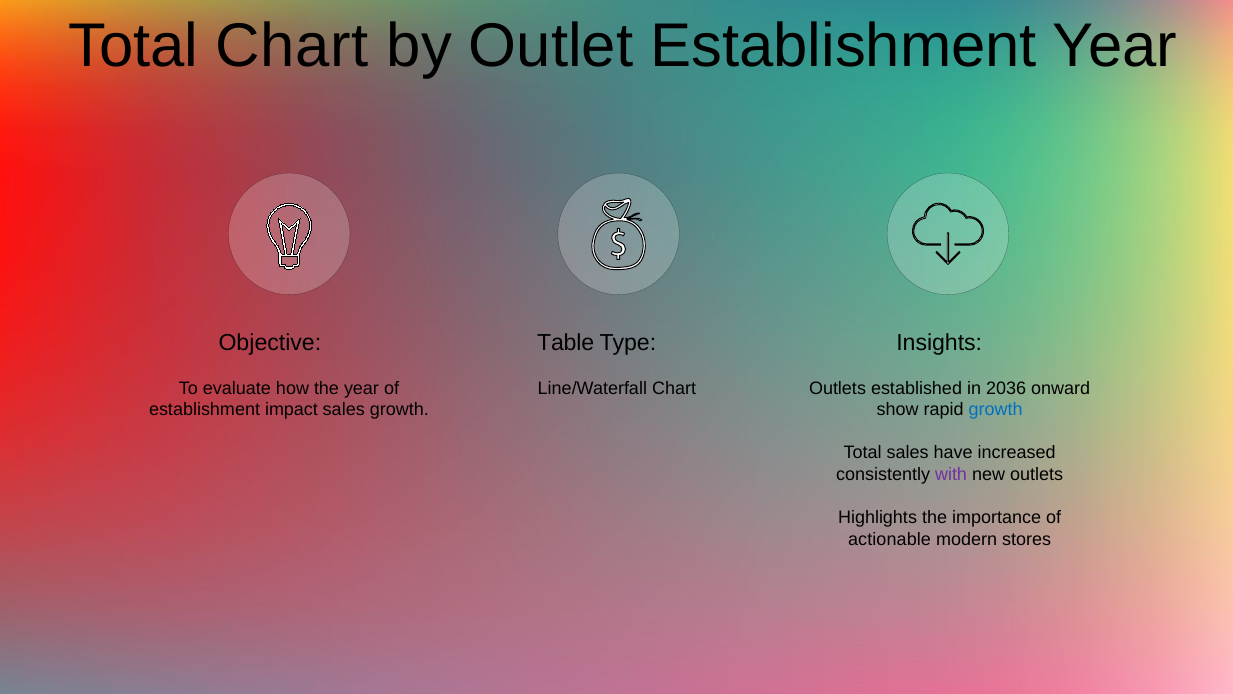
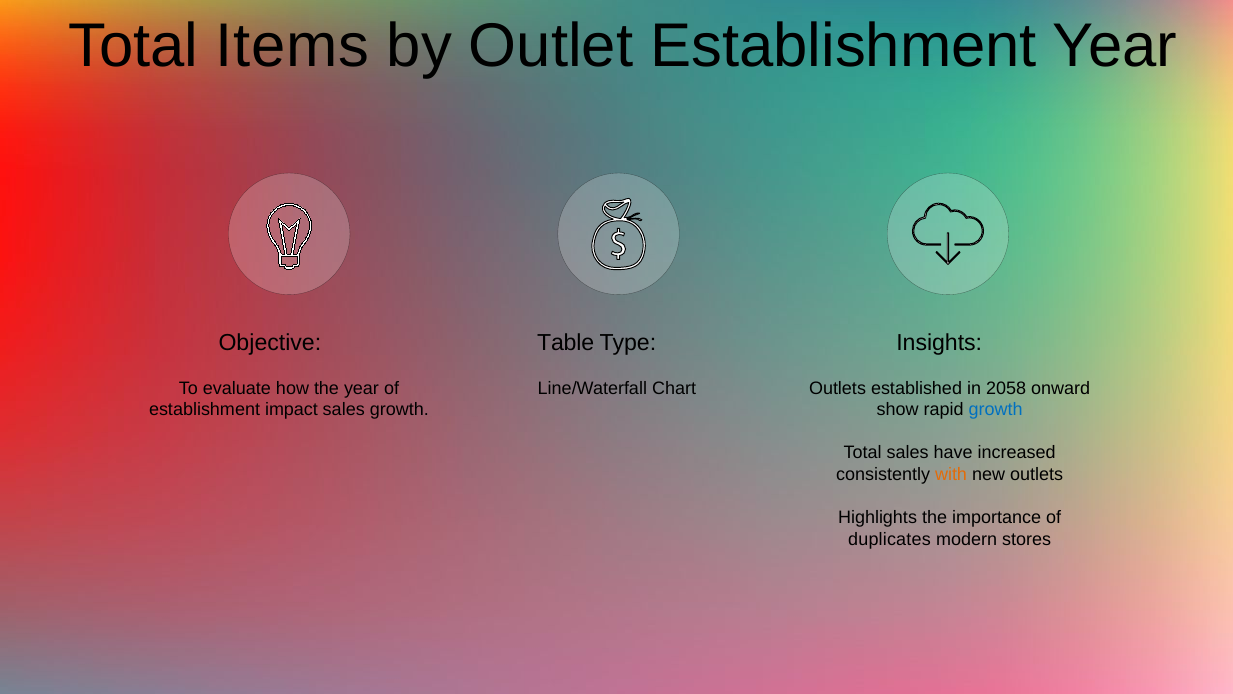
Total Chart: Chart -> Items (292, 46)
2036: 2036 -> 2058 (1006, 388)
with colour: purple -> orange (951, 474)
actionable: actionable -> duplicates (889, 539)
